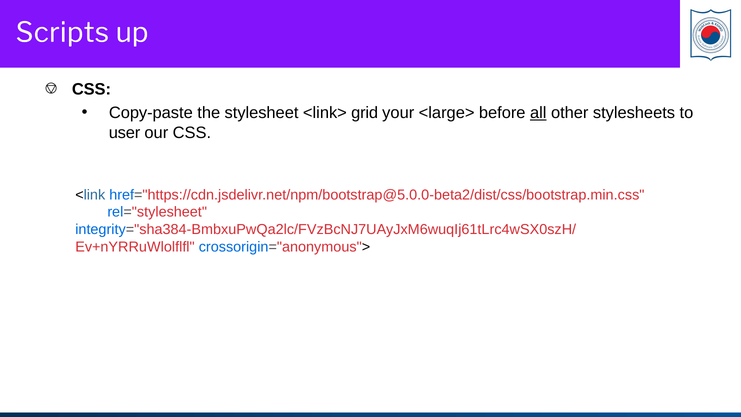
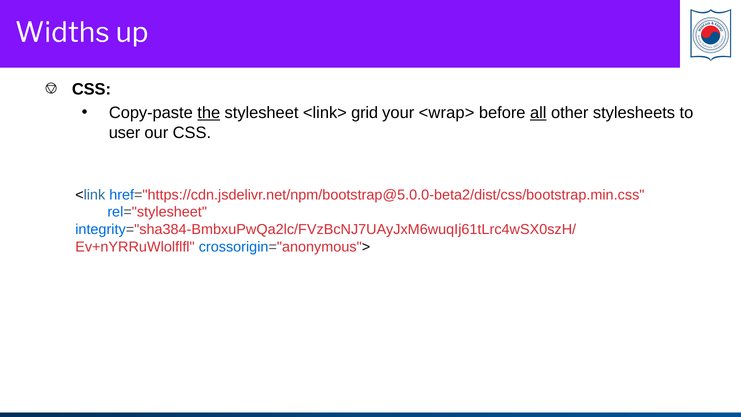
Scripts: Scripts -> Widths (62, 33)
the underline: none -> present (209, 113)
<large>: <large> -> <wrap> (447, 113)
